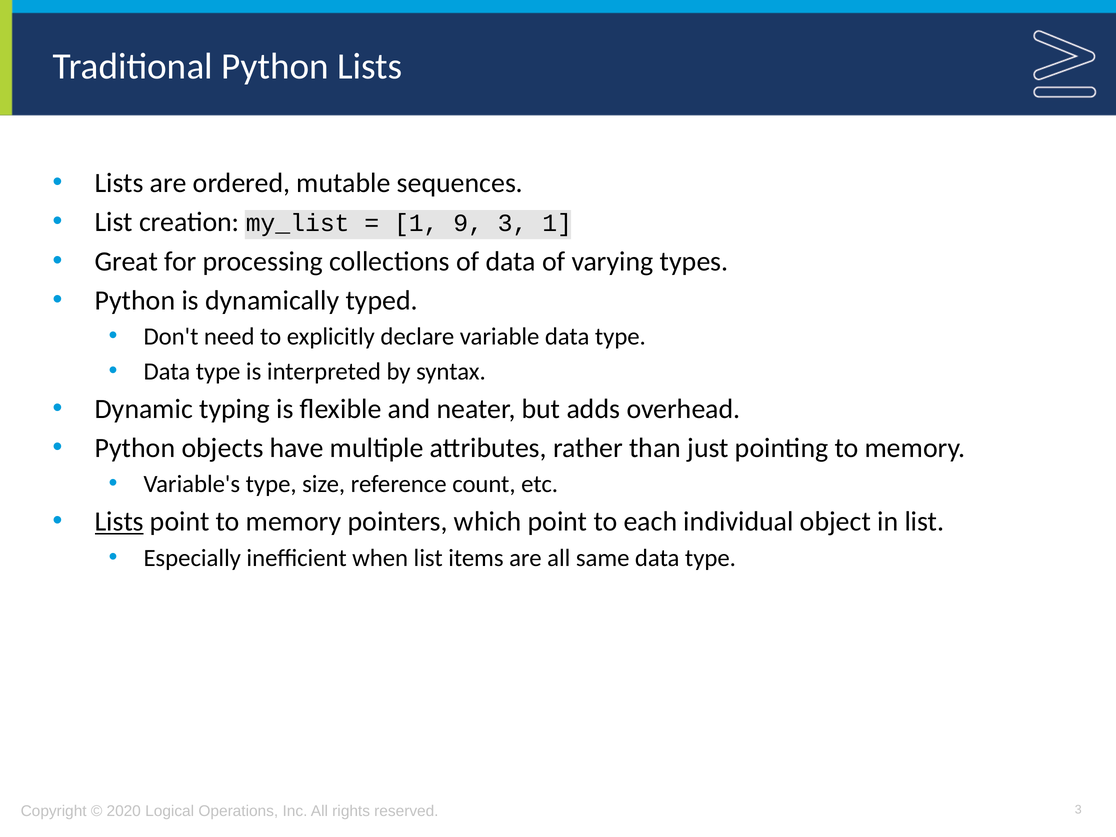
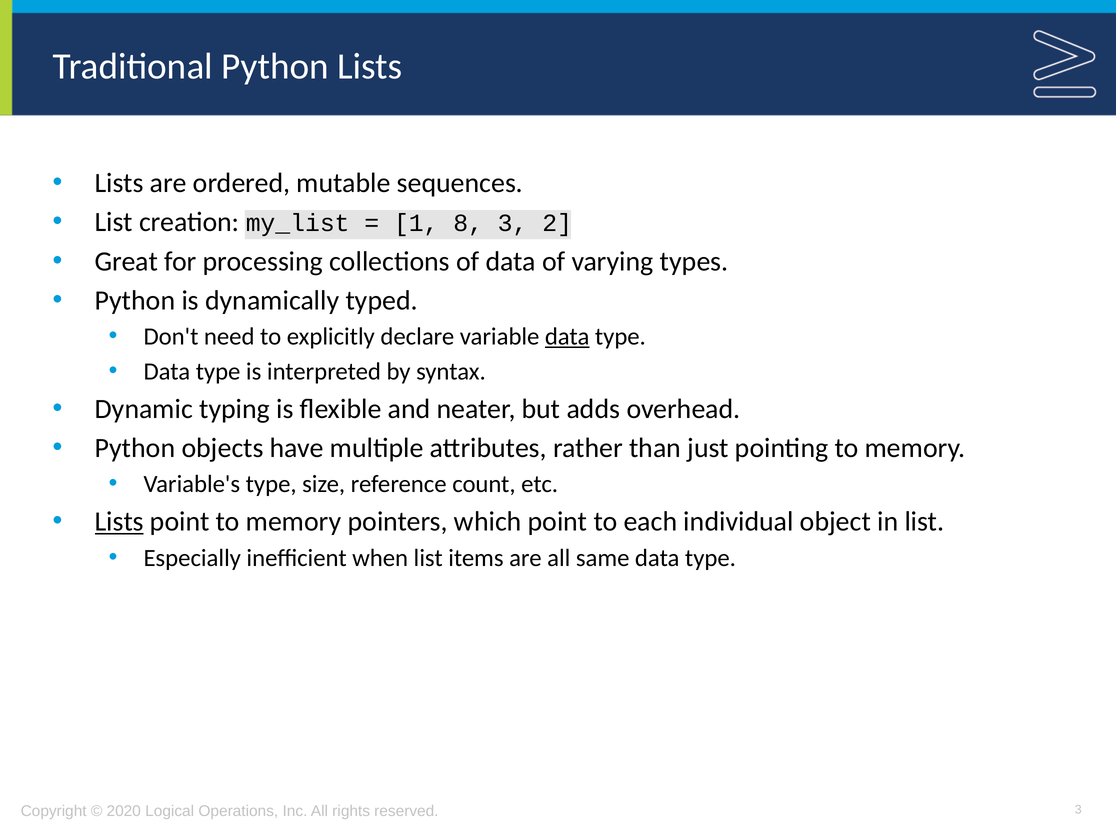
9: 9 -> 8 (468, 223)
3 1: 1 -> 2 (557, 223)
data underline: none -> present (567, 337)
